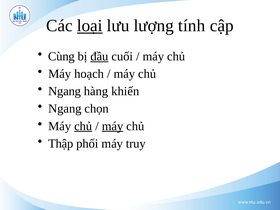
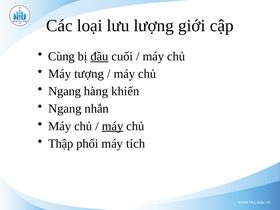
loại underline: present -> none (90, 26)
tính: tính -> giới (192, 26)
hoạch: hoạch -> tượng (89, 74)
chọn: chọn -> nhắn (97, 109)
chủ underline: present -> none (83, 126)
truy: truy -> tích (136, 144)
